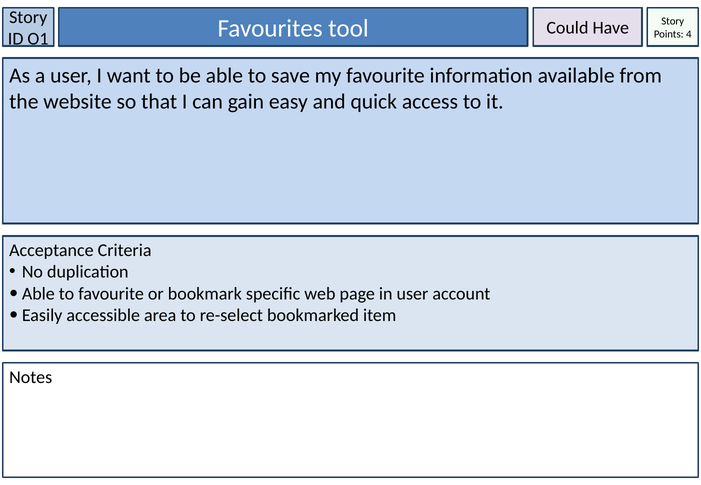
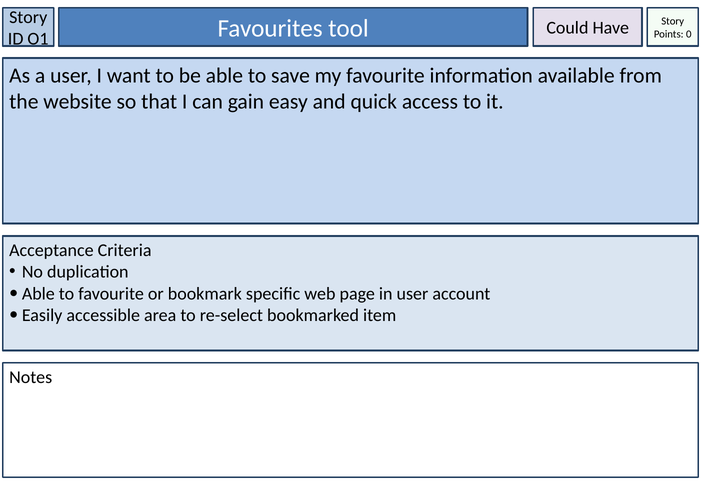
4: 4 -> 0 (689, 34)
